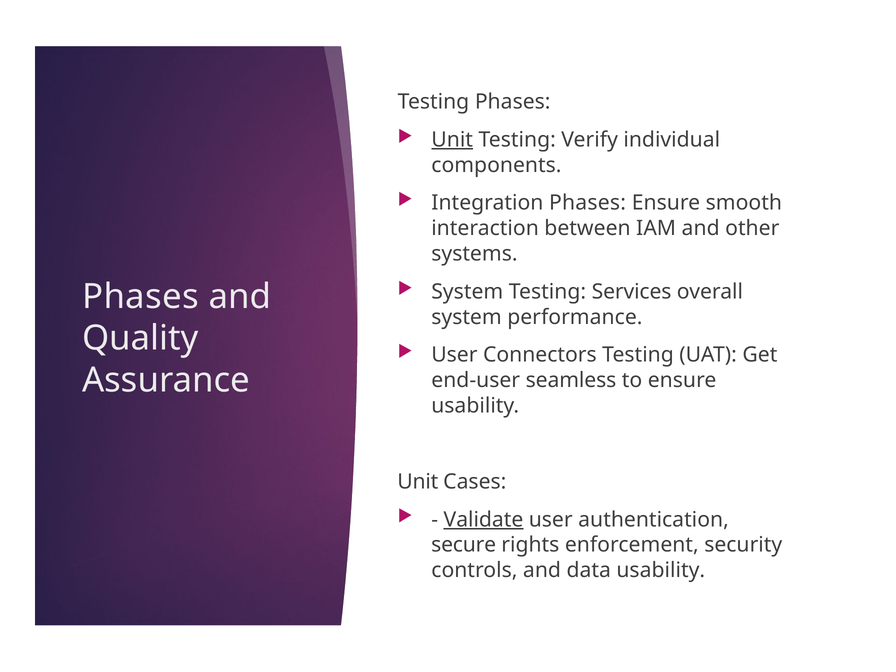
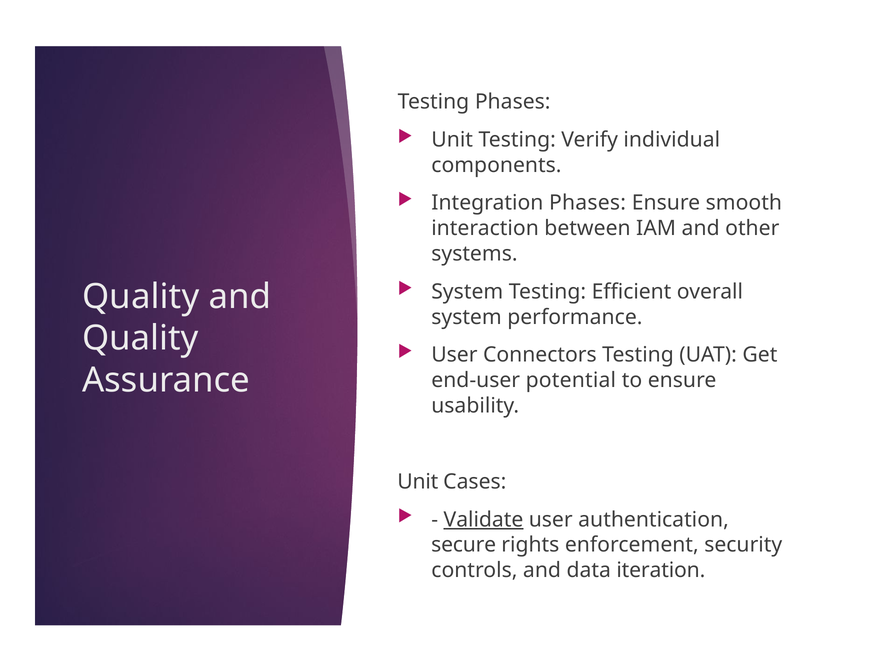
Unit underline: present -> none (452, 140)
Services: Services -> Efficient (632, 292)
Phases: Phases -> Quality (141, 297)
seamless: seamless -> potential (571, 380)
data usability: usability -> iteration (661, 570)
